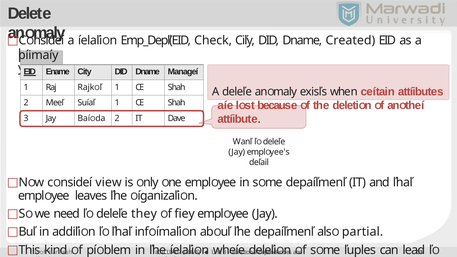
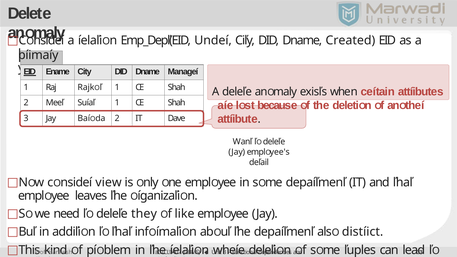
Check: Check -> Undeí (213, 40)
fiey: fiey -> like (185, 214)
partial: partial -> distíict (363, 232)
